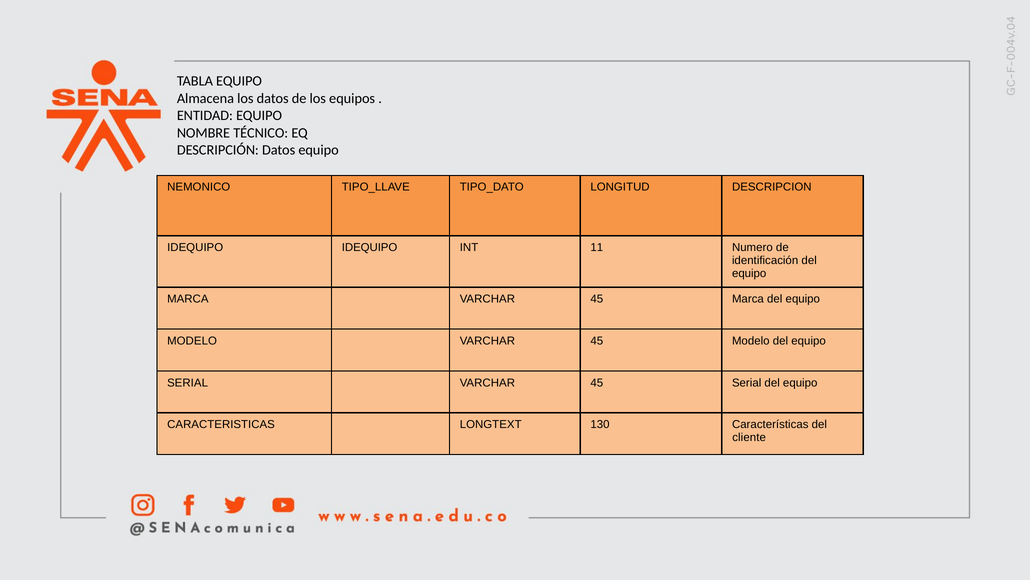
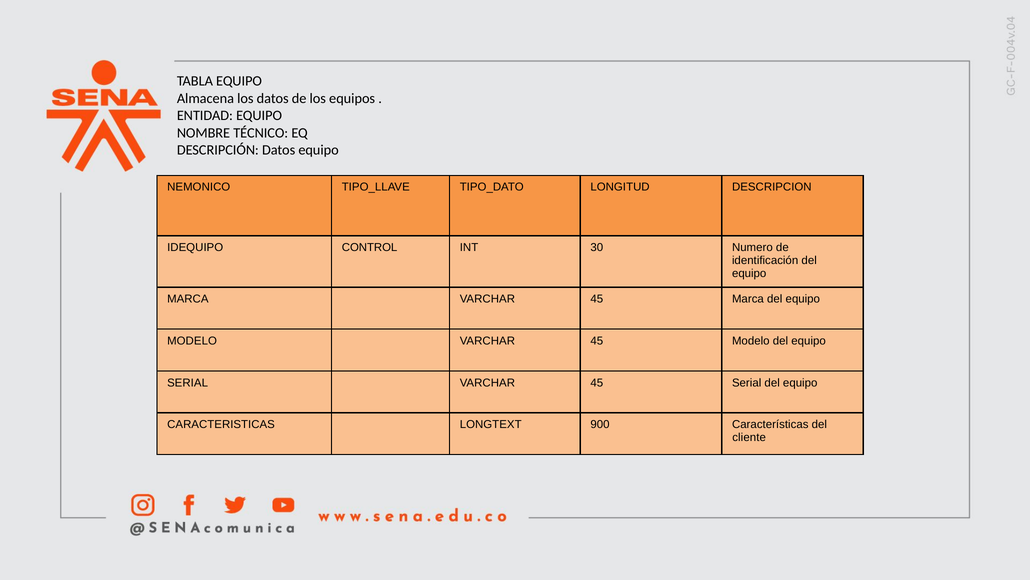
IDEQUIPO IDEQUIPO: IDEQUIPO -> CONTROL (370, 247)
11: 11 -> 30 (597, 247)
130: 130 -> 900 (600, 424)
